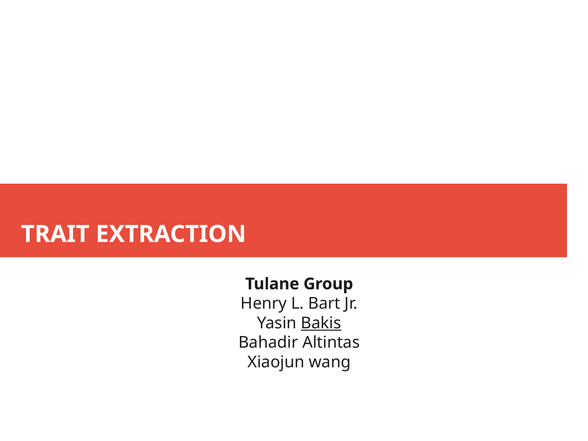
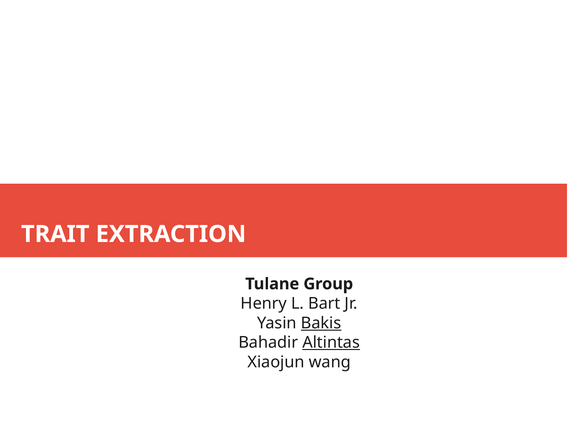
Altintas underline: none -> present (331, 343)
